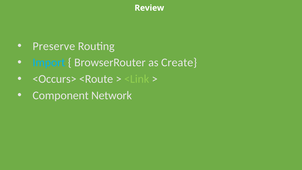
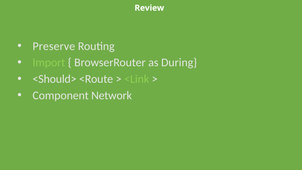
Import colour: light blue -> light green (49, 63)
Create: Create -> During (179, 63)
<Occurs>: <Occurs> -> <Should> (55, 79)
